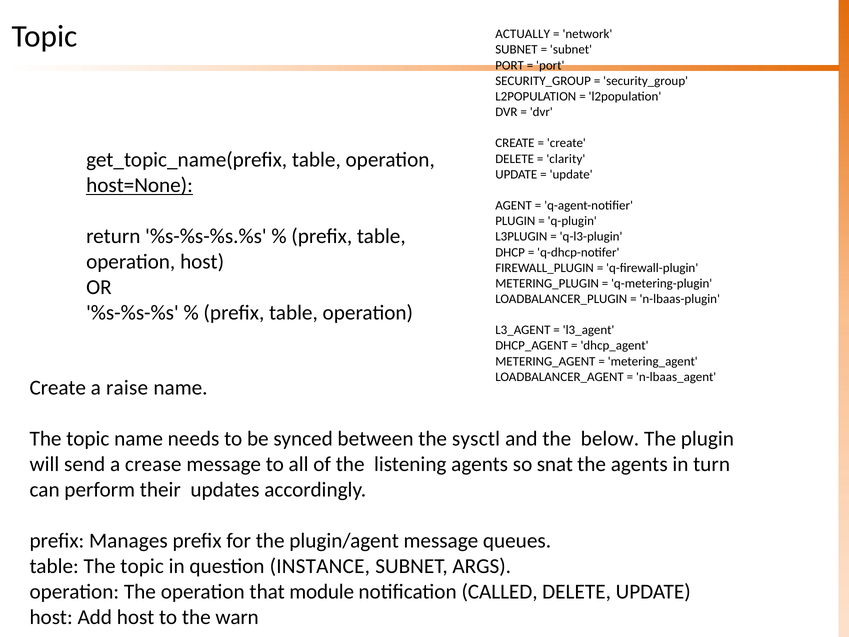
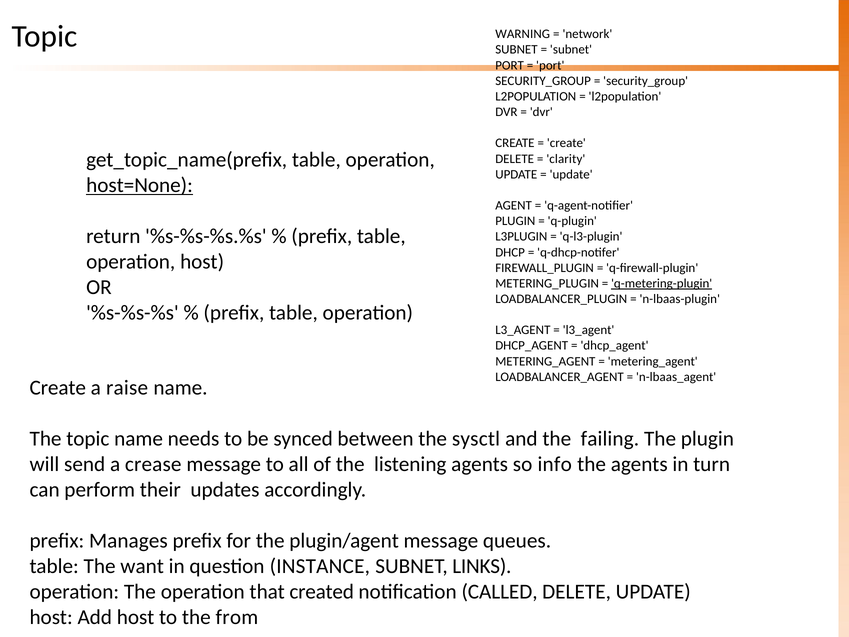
ACTUALLY: ACTUALLY -> WARNING (523, 34)
q-metering-plugin underline: none -> present (662, 283)
below: below -> failing (610, 439)
snat: snat -> info (555, 464)
table The topic: topic -> want (142, 566)
ARGS: ARGS -> LINKS (482, 566)
module: module -> created (322, 591)
warn: warn -> from (237, 617)
